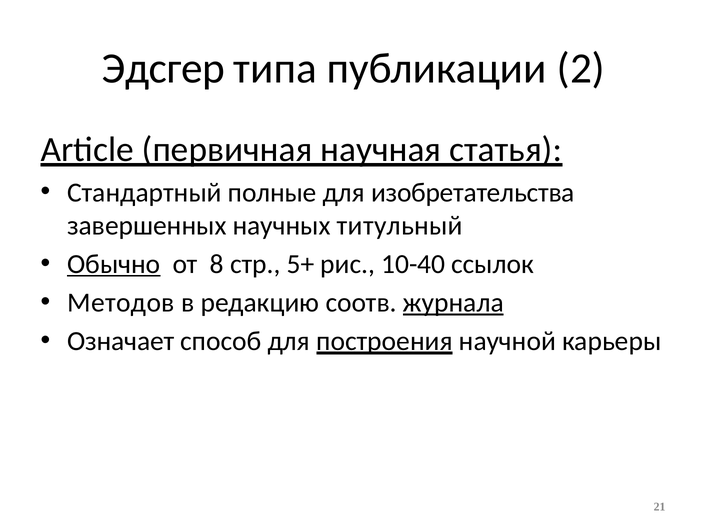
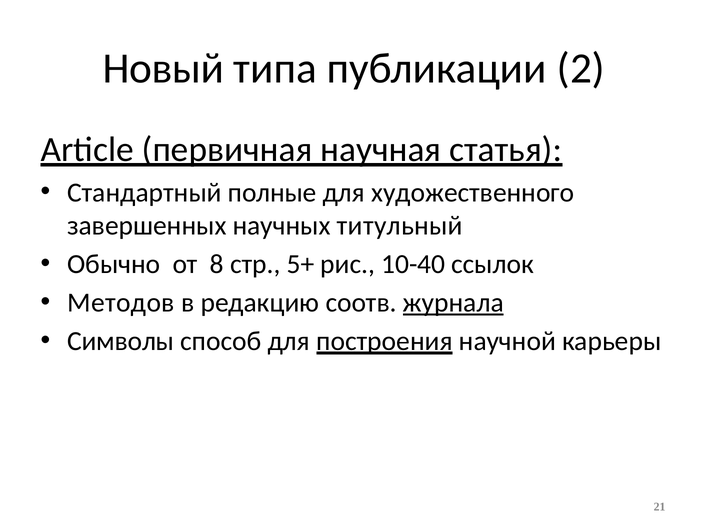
Эдсгер: Эдсгер -> Новый (163, 69)
изобретательства: изобретательства -> художественного (473, 192)
Обычно underline: present -> none (114, 264)
Означает: Означает -> Символы (121, 341)
